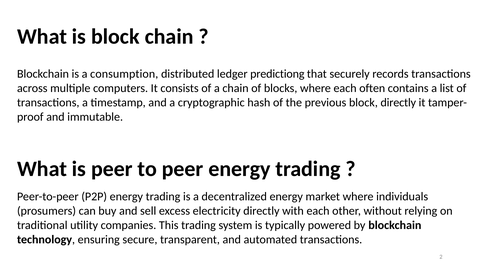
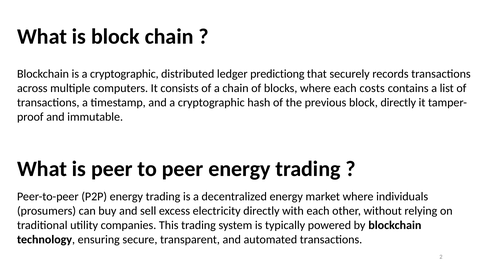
is a consumption: consumption -> cryptographic (124, 74)
often: often -> costs (372, 88)
